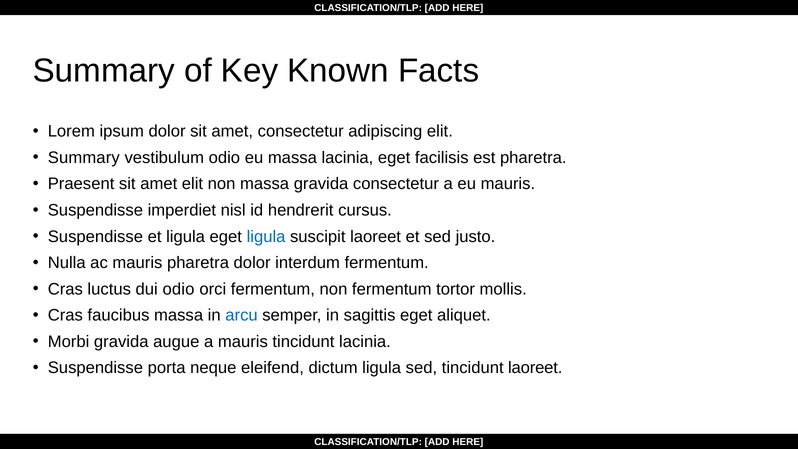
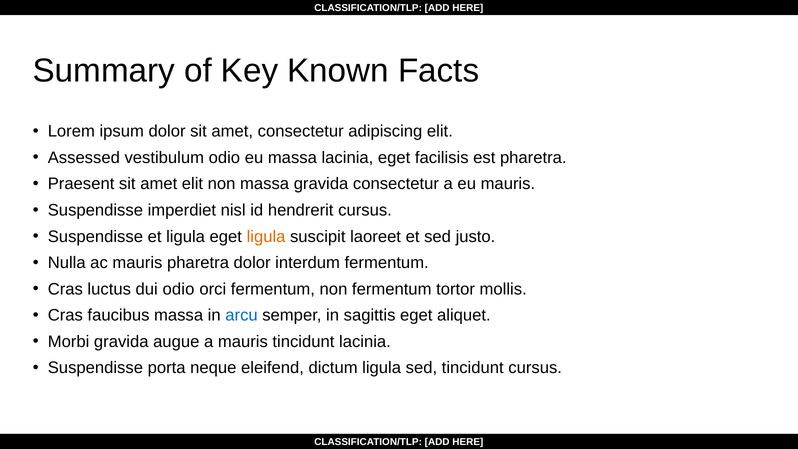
Summary: Summary -> Assessed (84, 158)
ligula colour: blue -> orange (266, 236)
tincidunt laoreet: laoreet -> cursus (535, 368)
